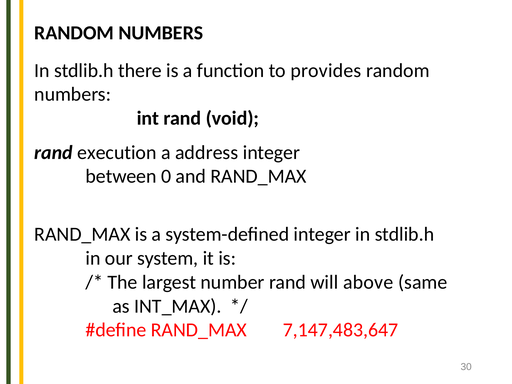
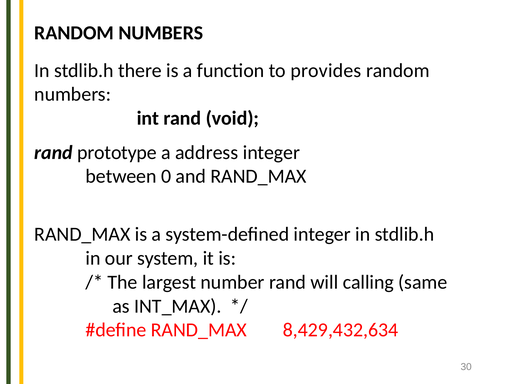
execution: execution -> prototype (117, 152)
above: above -> calling (368, 282)
7,147,483,647: 7,147,483,647 -> 8,429,432,634 (341, 330)
